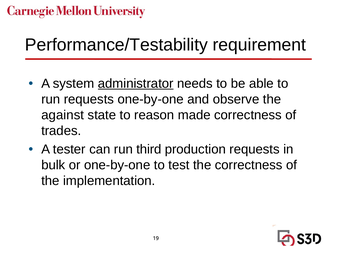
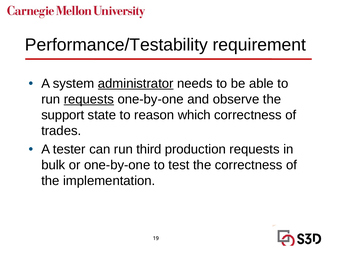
requests underline: none -> present (89, 99)
against: against -> support (63, 115)
made: made -> which (194, 115)
